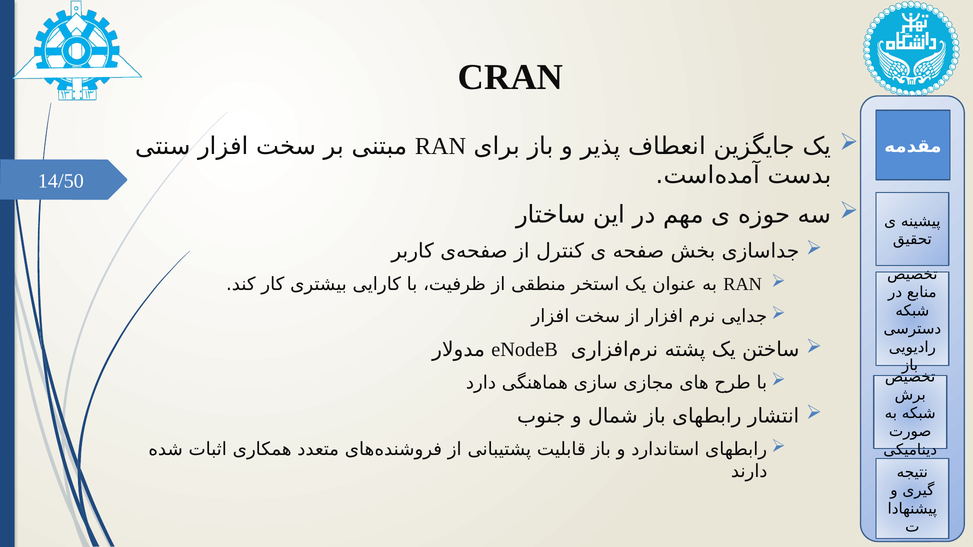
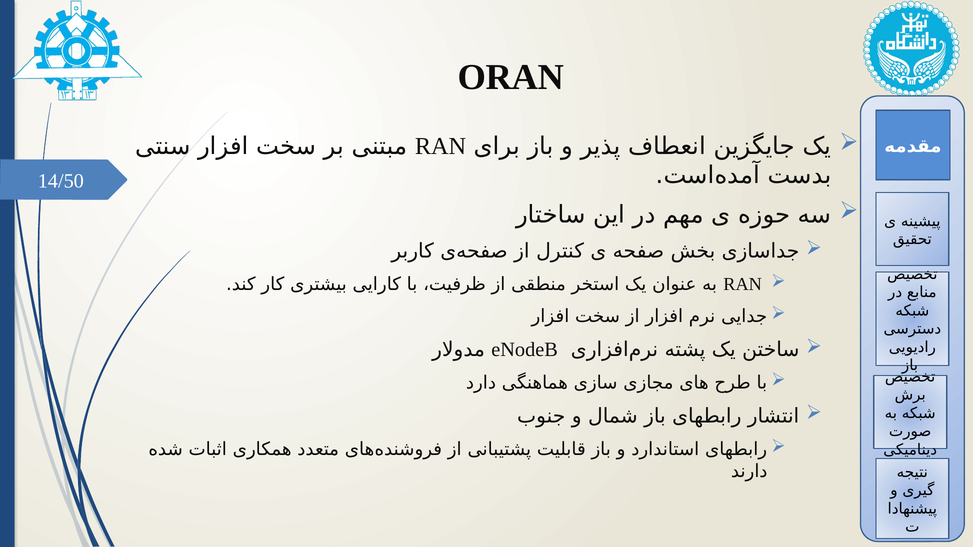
CRAN: CRAN -> ORAN (511, 77)
